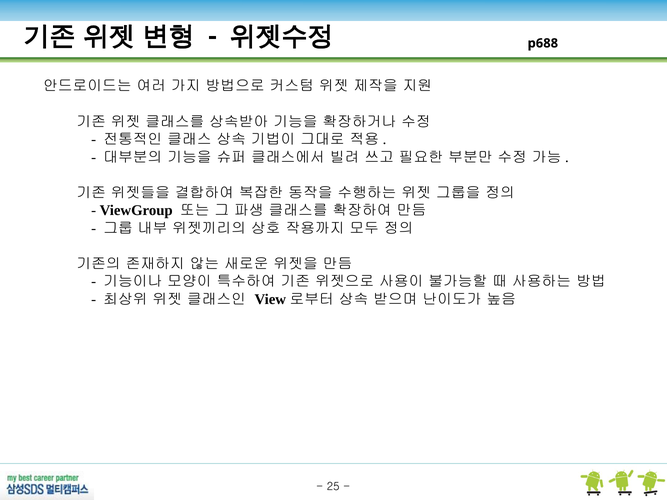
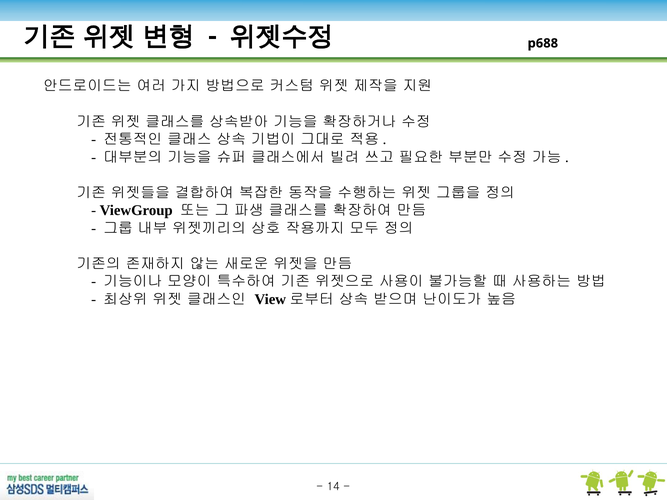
25: 25 -> 14 (333, 487)
